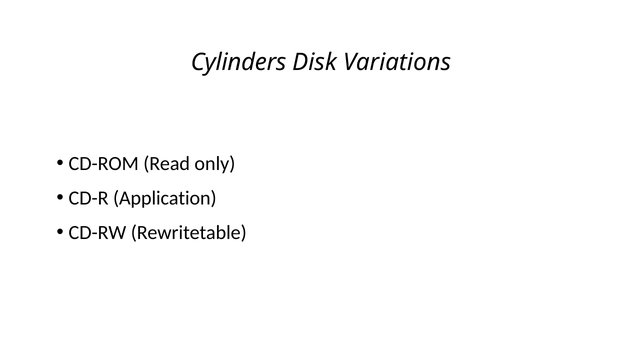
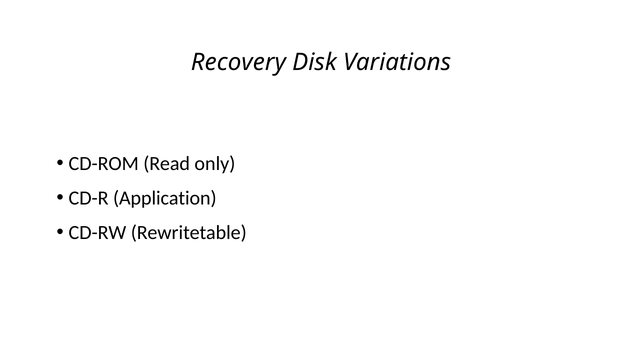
Cylinders: Cylinders -> Recovery (238, 62)
